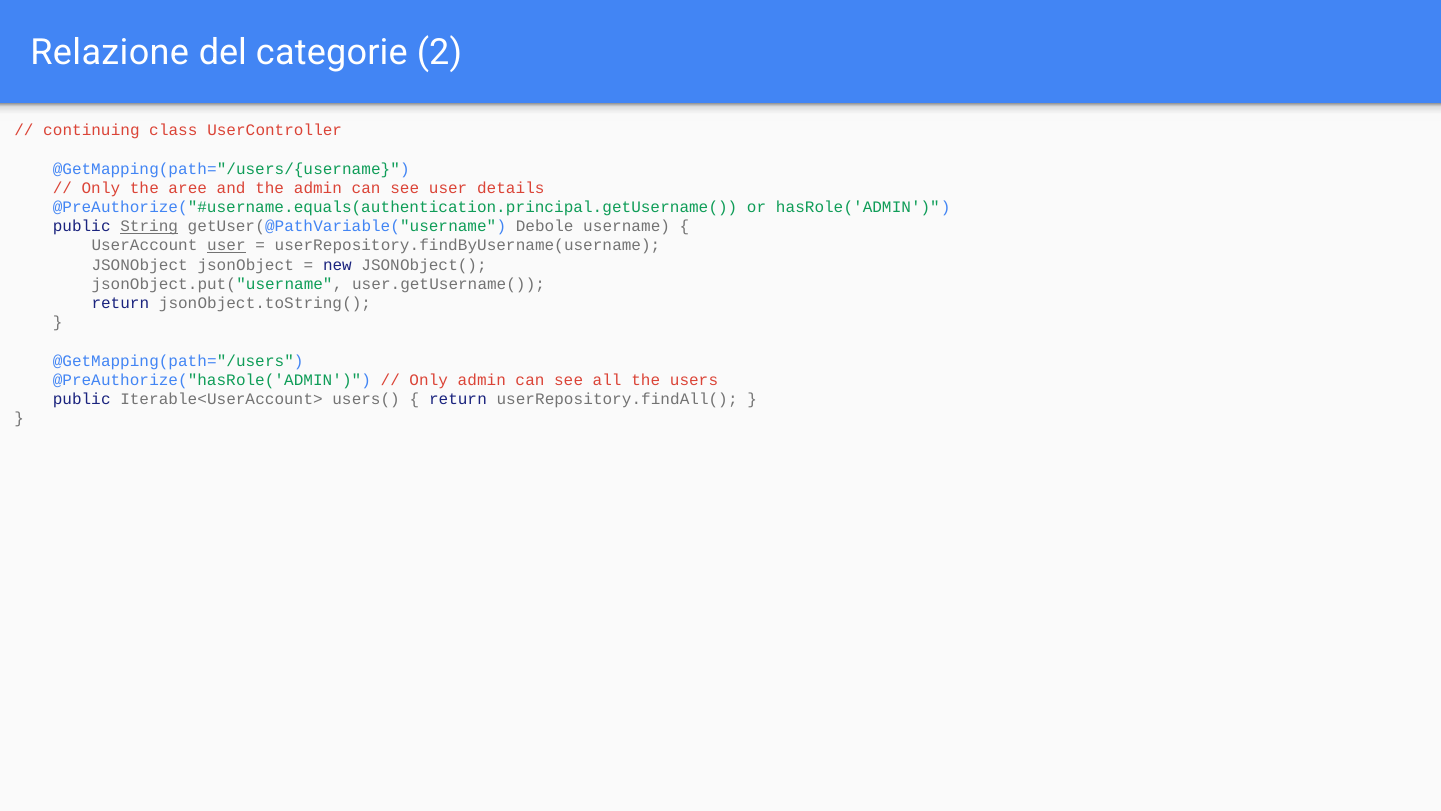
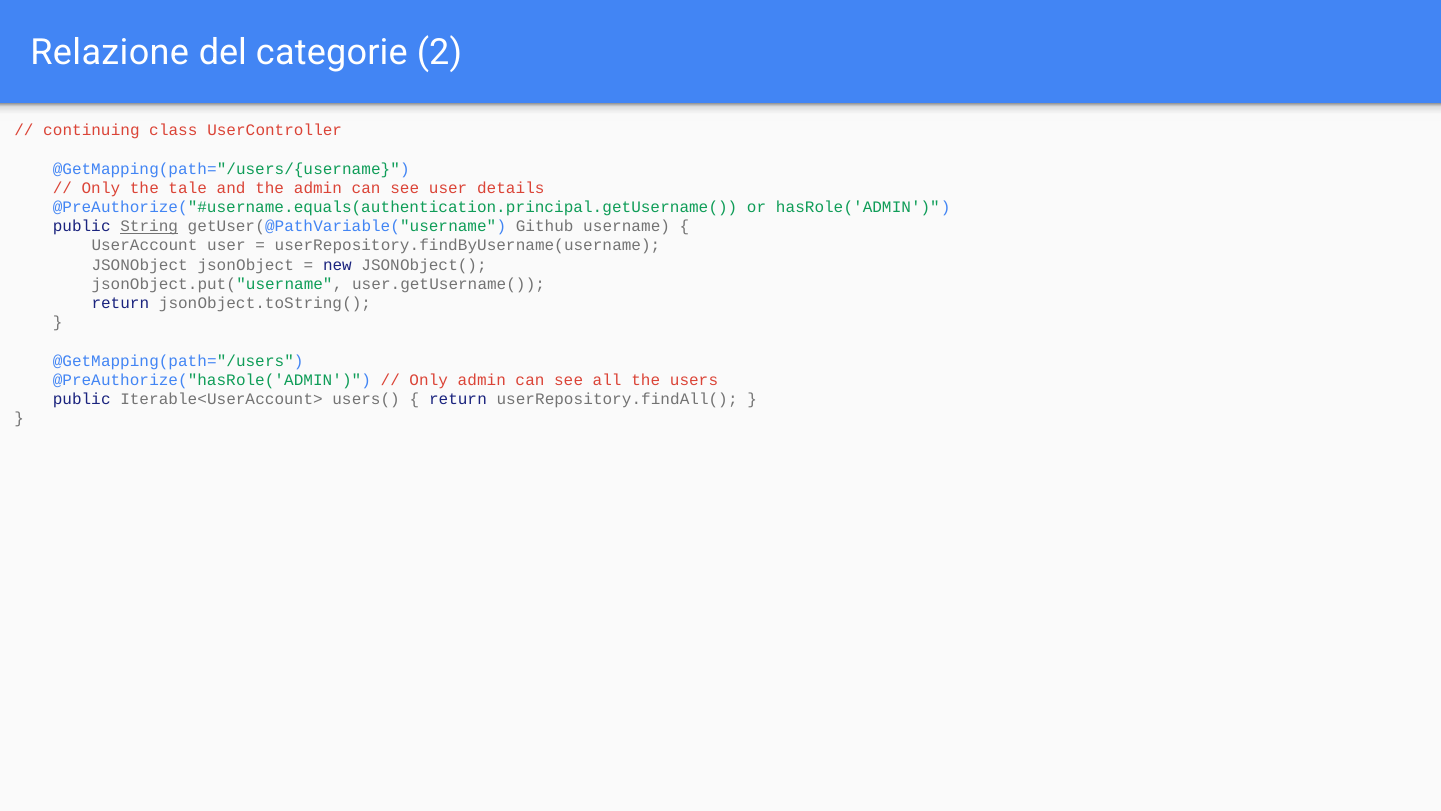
aree: aree -> tale (188, 188)
Debole: Debole -> Github (545, 226)
user underline: present -> none (226, 246)
